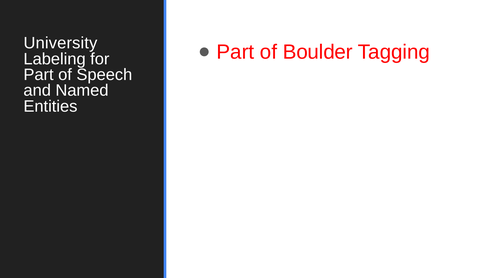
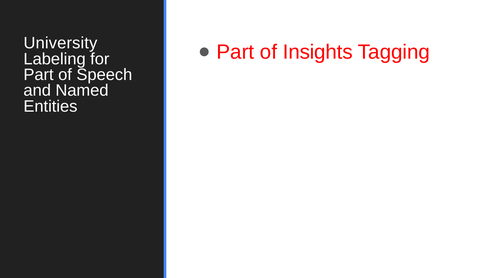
Boulder: Boulder -> Insights (318, 52)
